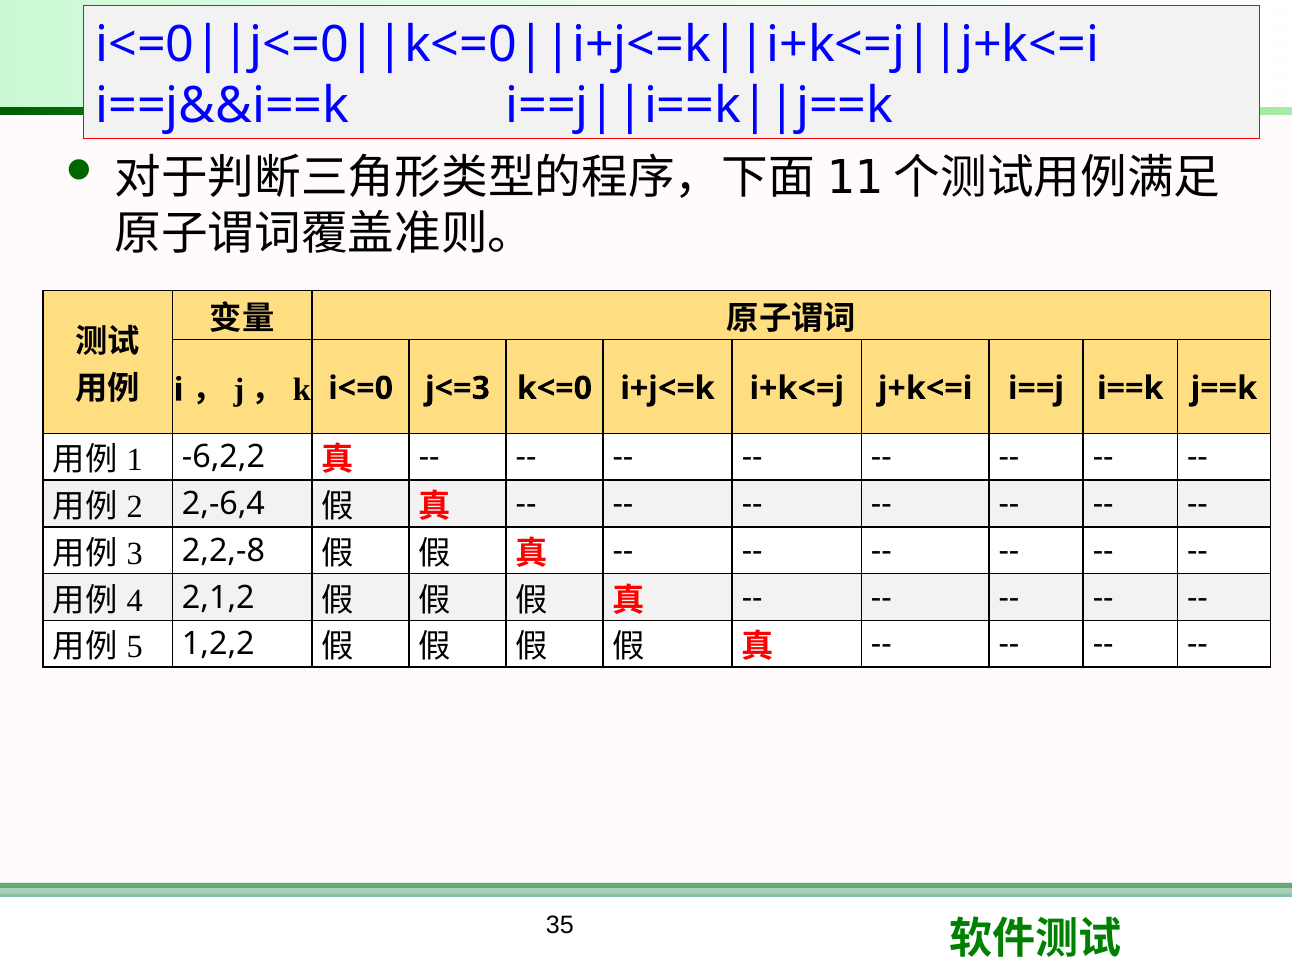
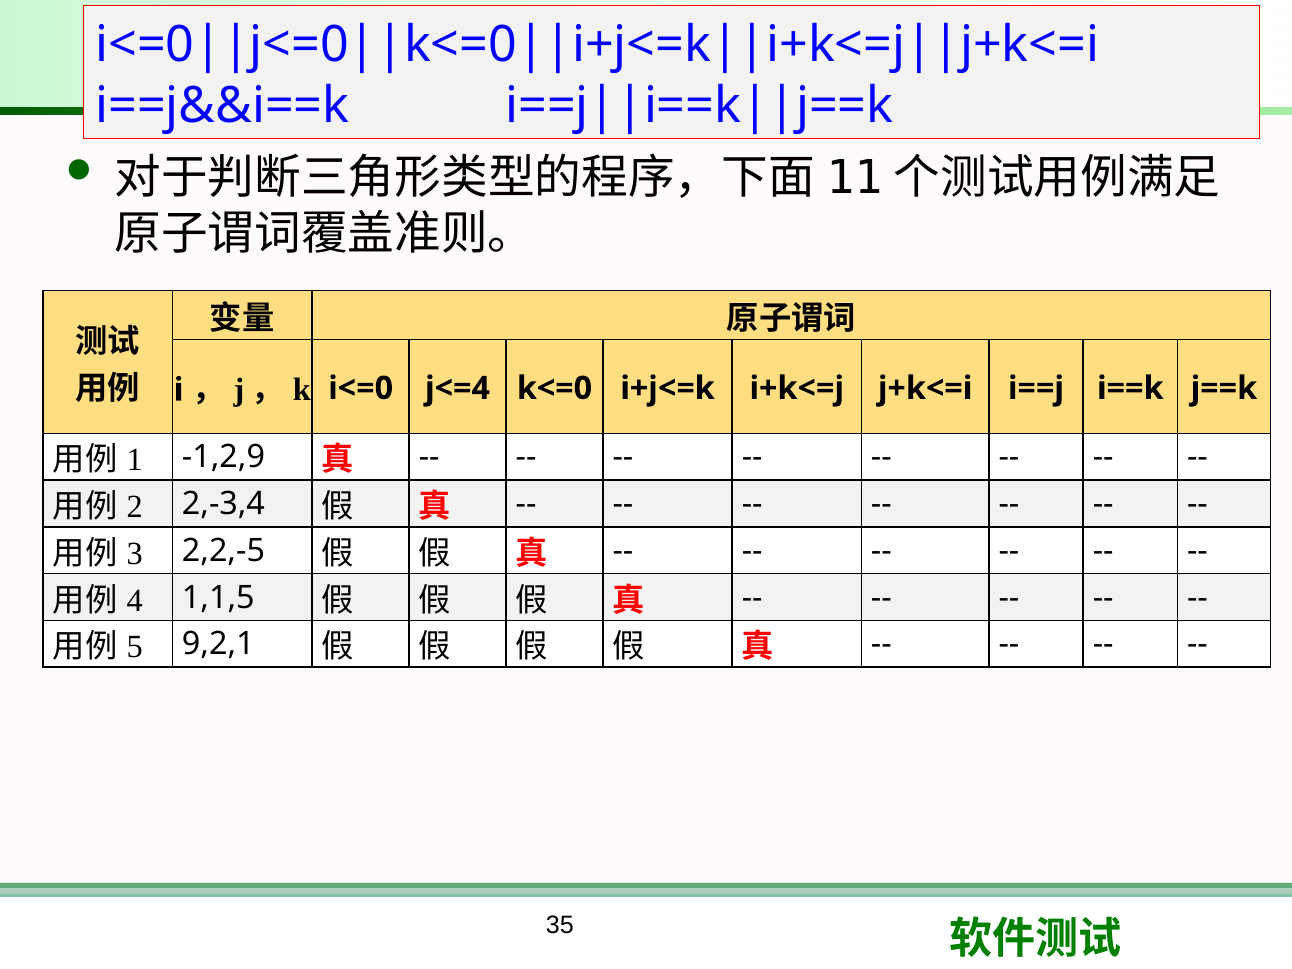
j<=3: j<=3 -> j<=4 (458, 388)
-6,2,2: -6,2,2 -> -1,2,9 (223, 457)
2,-6,4: 2,-6,4 -> 2,-3,4 (223, 504)
2,2,-8: 2,2,-8 -> 2,2,-5 (223, 551)
2,1,2: 2,1,2 -> 1,1,5 (218, 597)
1,2,2: 1,2,2 -> 9,2,1 (218, 644)
